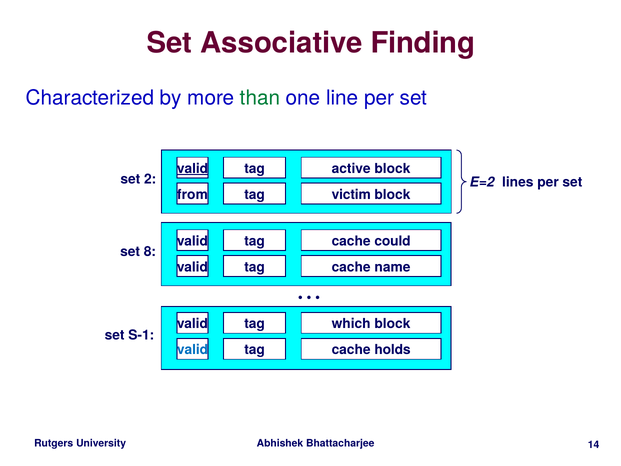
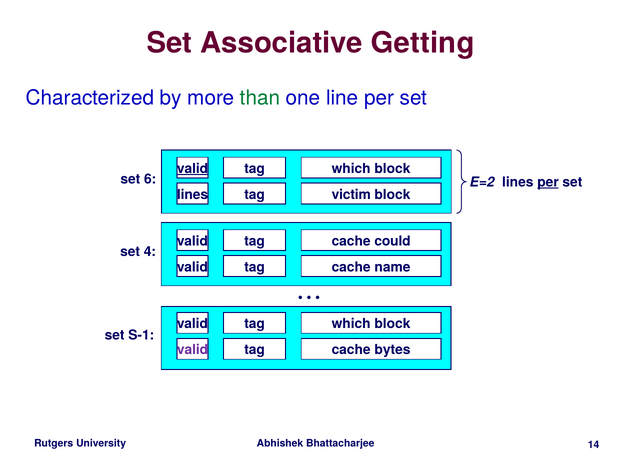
Finding: Finding -> Getting (423, 43)
active: active -> which (351, 168)
2: 2 -> 6 (150, 179)
per underline: none -> present (548, 182)
from: from -> lines (193, 194)
8: 8 -> 4 (150, 251)
valid colour: blue -> purple (193, 350)
holds: holds -> bytes (392, 350)
